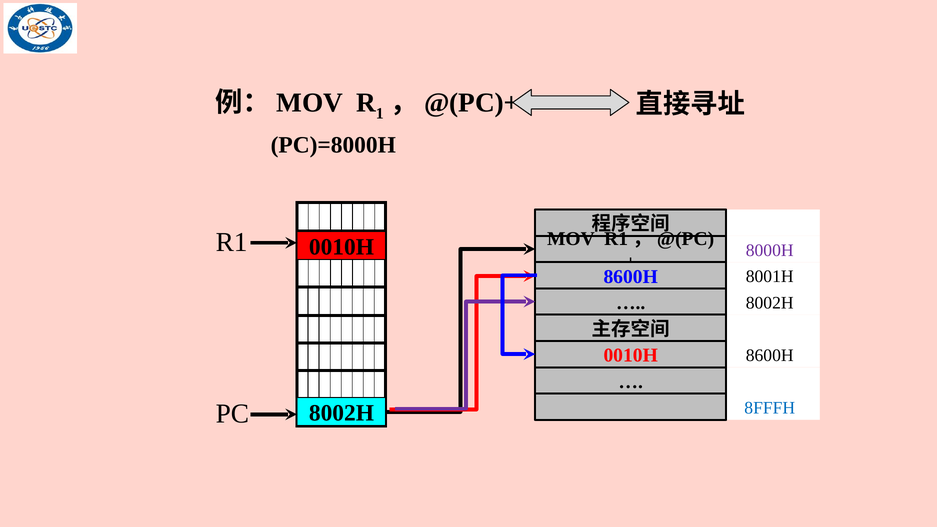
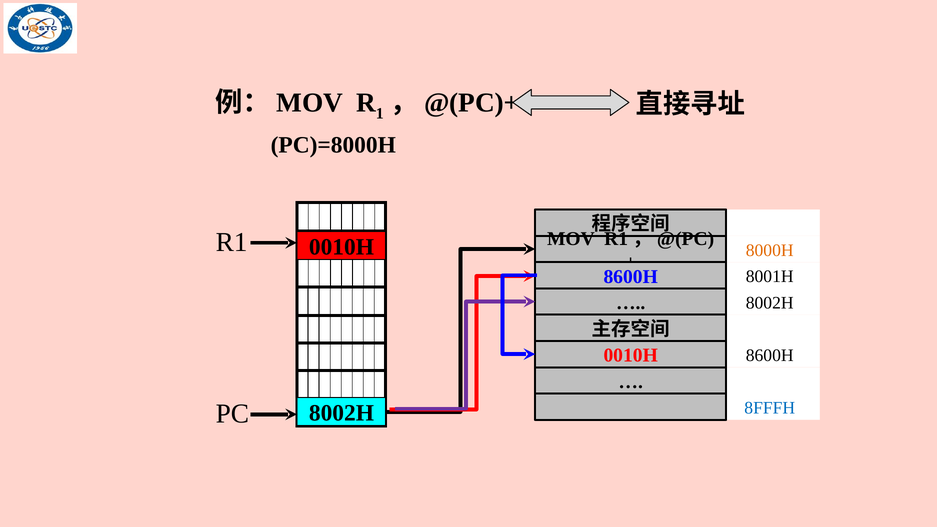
8000H colour: purple -> orange (770, 250)
